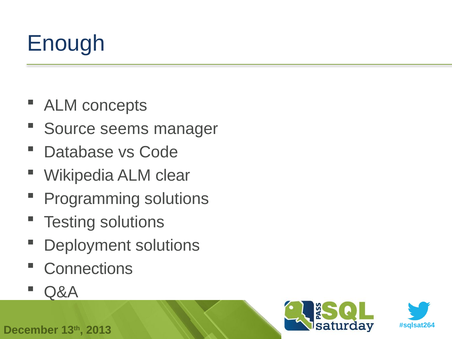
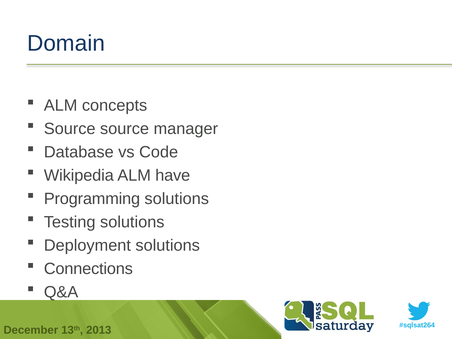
Enough: Enough -> Domain (66, 43)
Source seems: seems -> source (125, 129)
clear: clear -> have (173, 175)
